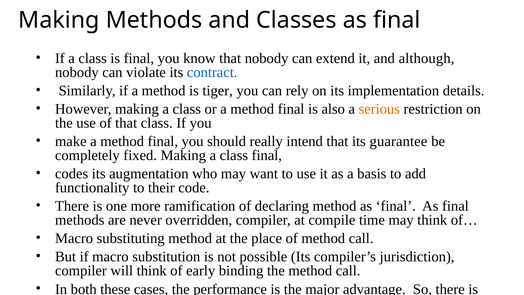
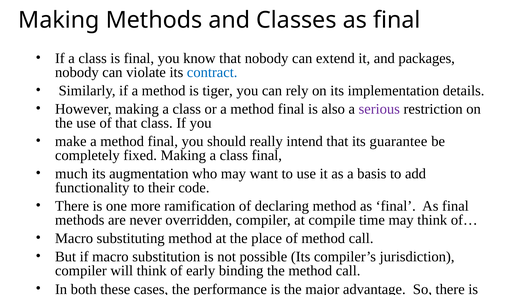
although: although -> packages (427, 58)
serious colour: orange -> purple (379, 109)
codes: codes -> much (72, 174)
